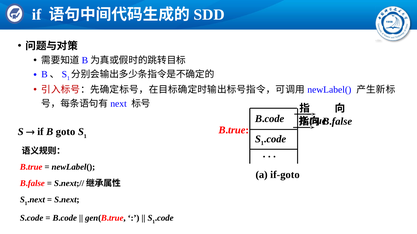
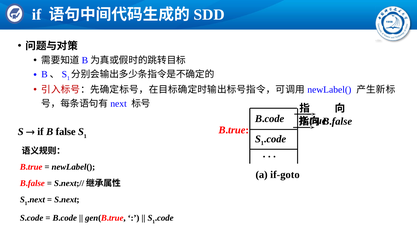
goto: goto -> false (66, 132)
